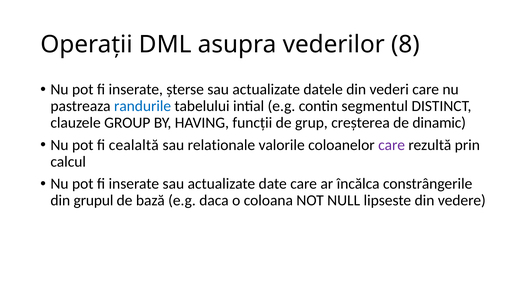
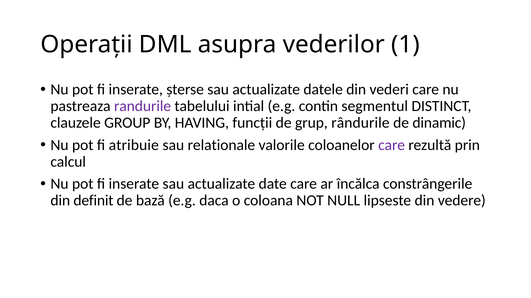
8: 8 -> 1 (405, 45)
randurile colour: blue -> purple (143, 106)
creşterea: creşterea -> rândurile (360, 123)
cealaltă: cealaltă -> atribuie (134, 145)
grupul: grupul -> definit (93, 201)
